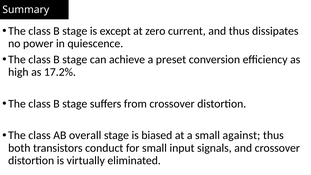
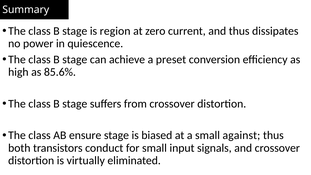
except: except -> region (115, 31)
17.2%: 17.2% -> 85.6% (60, 72)
overall: overall -> ensure (85, 135)
